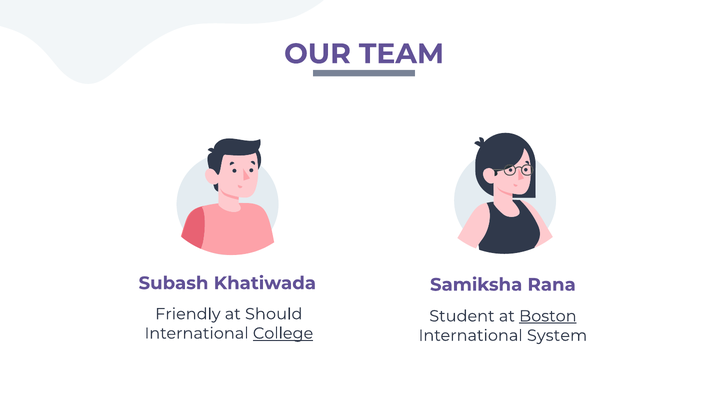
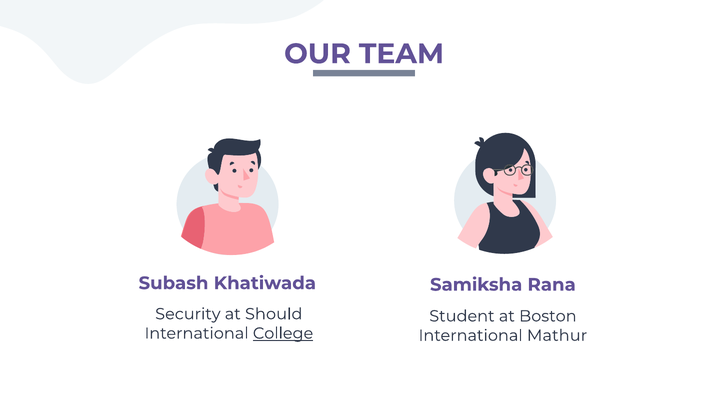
Friendly: Friendly -> Security (188, 314)
Boston underline: present -> none (548, 317)
System: System -> Mathur (557, 336)
